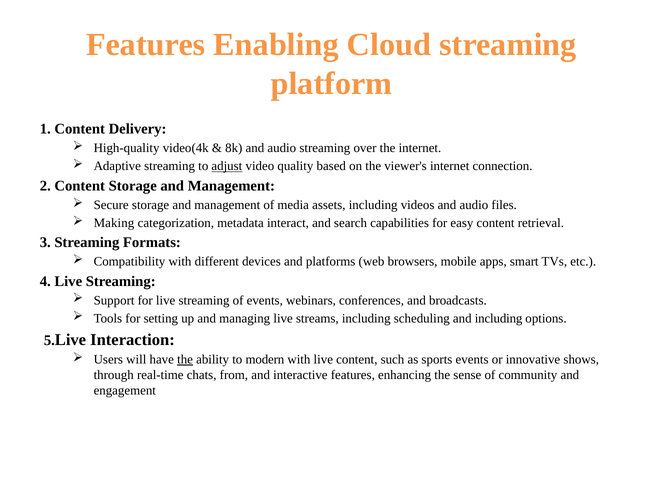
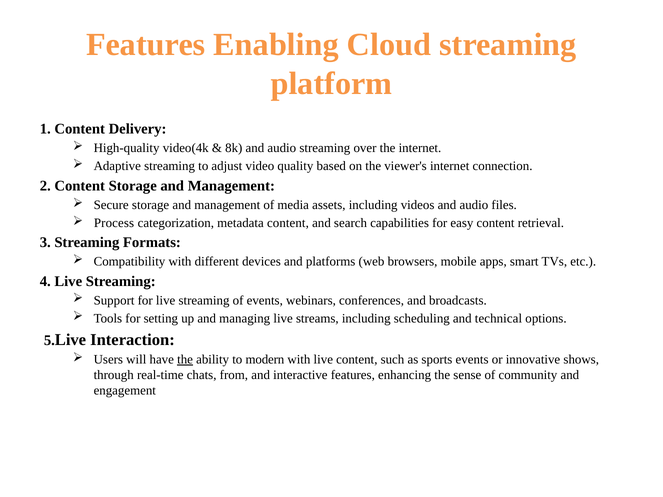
adjust underline: present -> none (227, 166)
Making: Making -> Process (114, 223)
metadata interact: interact -> content (288, 223)
and including: including -> technical (498, 318)
